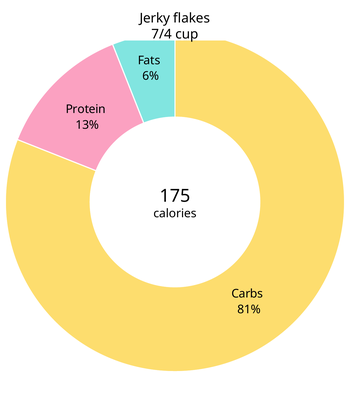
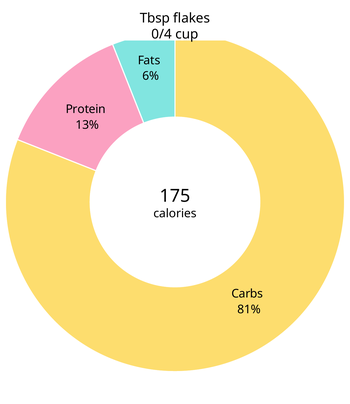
Jerky: Jerky -> Tbsp (155, 18)
7/4: 7/4 -> 0/4 (162, 34)
